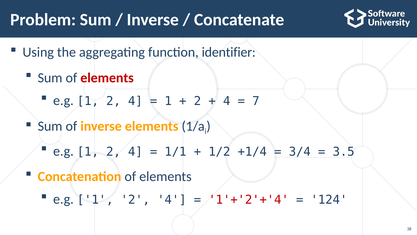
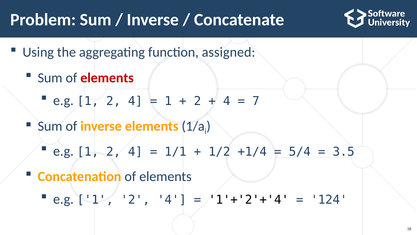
identifier: identifier -> assigned (229, 52)
3/4: 3/4 -> 5/4 (300, 151)
1'+'2'+'4 colour: red -> black (249, 200)
